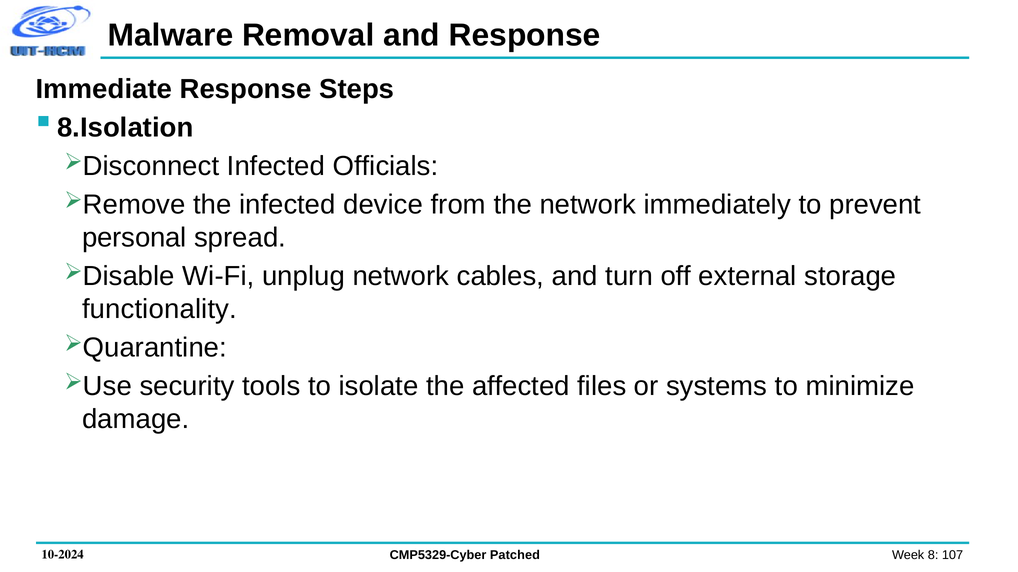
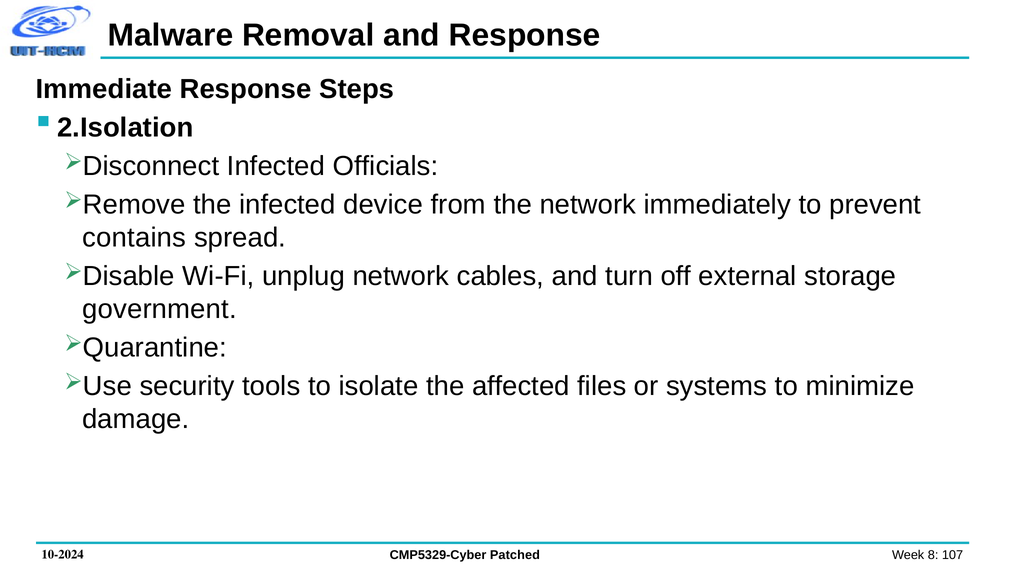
8.Isolation: 8.Isolation -> 2.Isolation (125, 128)
personal: personal -> contains (134, 238)
functionality: functionality -> government (159, 310)
